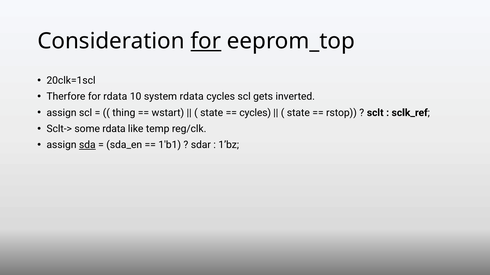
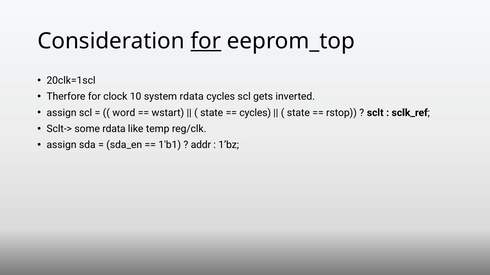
for rdata: rdata -> clock (115, 97)
thing: thing -> word (124, 113)
sda underline: present -> none (87, 145)
sdar: sdar -> addr (201, 145)
